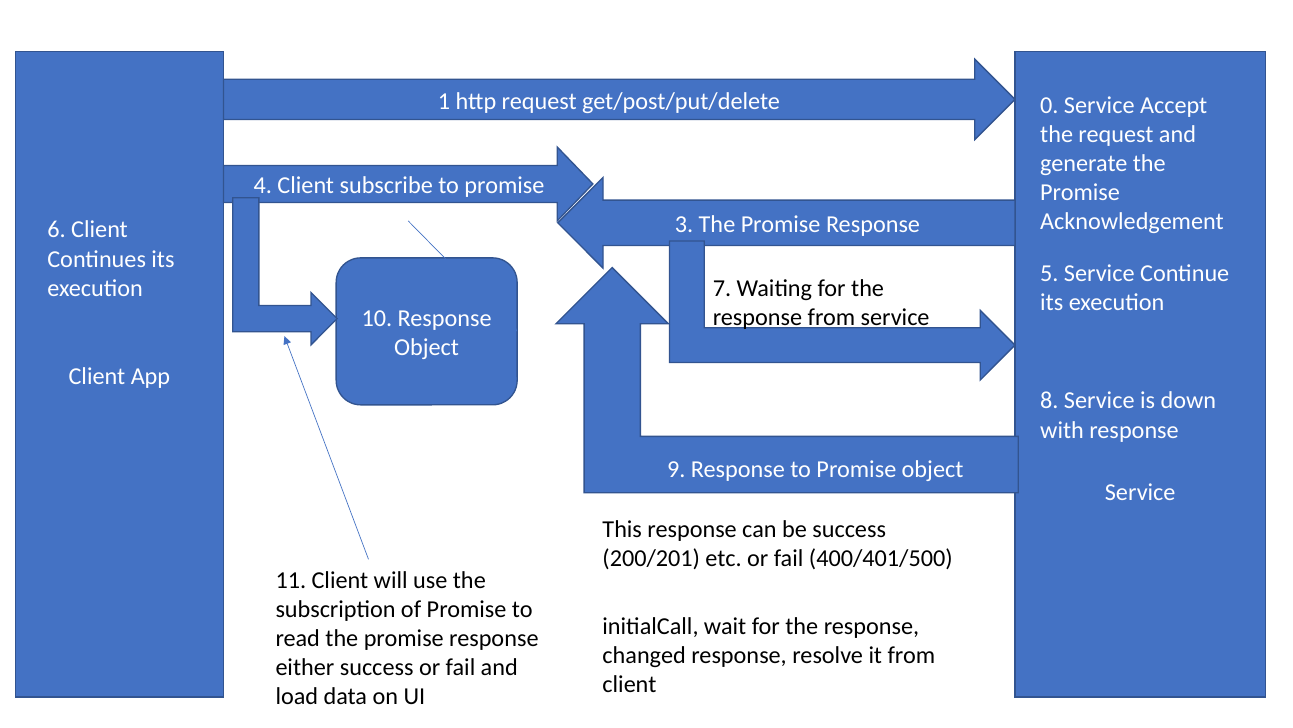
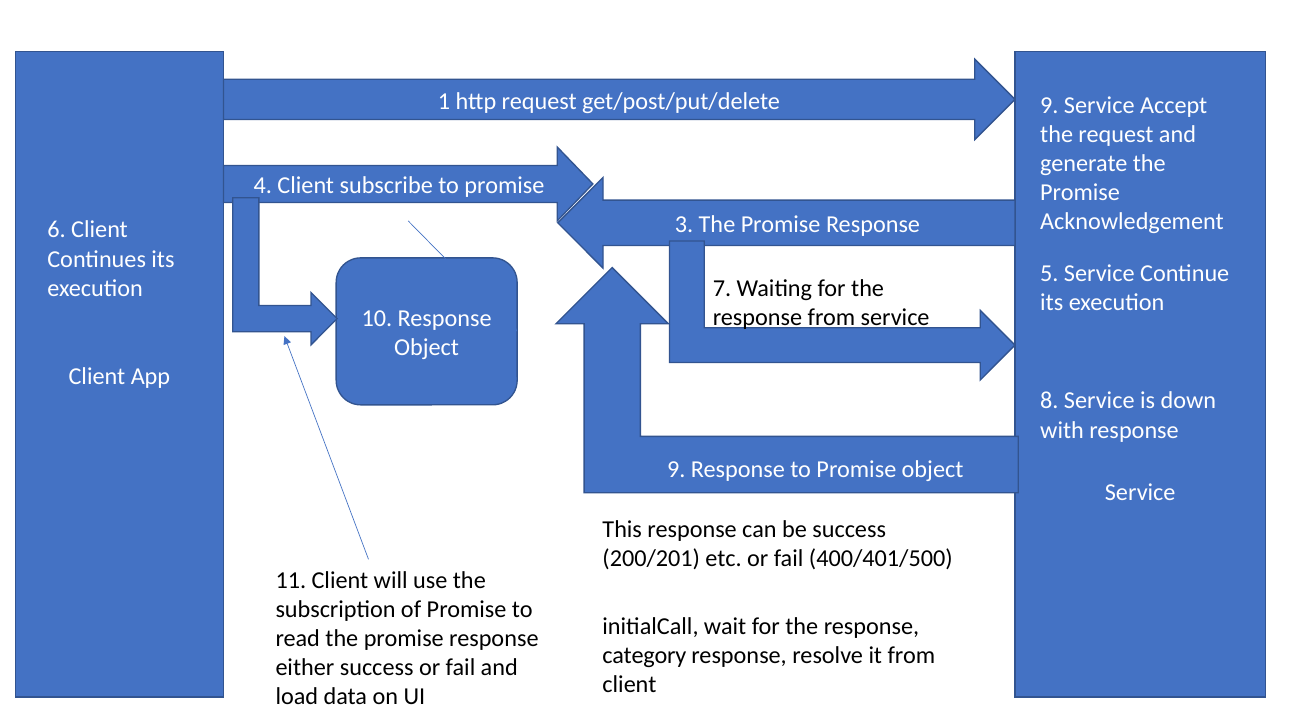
get/post/put/delete 0: 0 -> 9 (1049, 105)
changed: changed -> category (644, 655)
